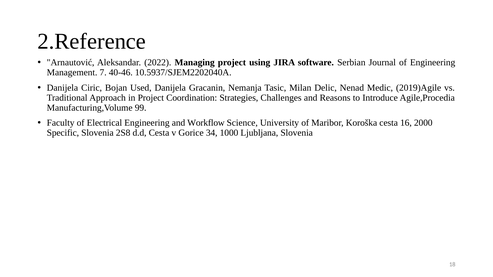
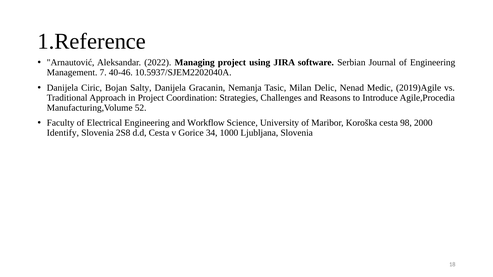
2.Reference: 2.Reference -> 1.Reference (92, 41)
Used: Used -> Salty (141, 88)
99: 99 -> 52 (141, 108)
16: 16 -> 98 (406, 123)
Specific: Specific -> Identify (63, 133)
